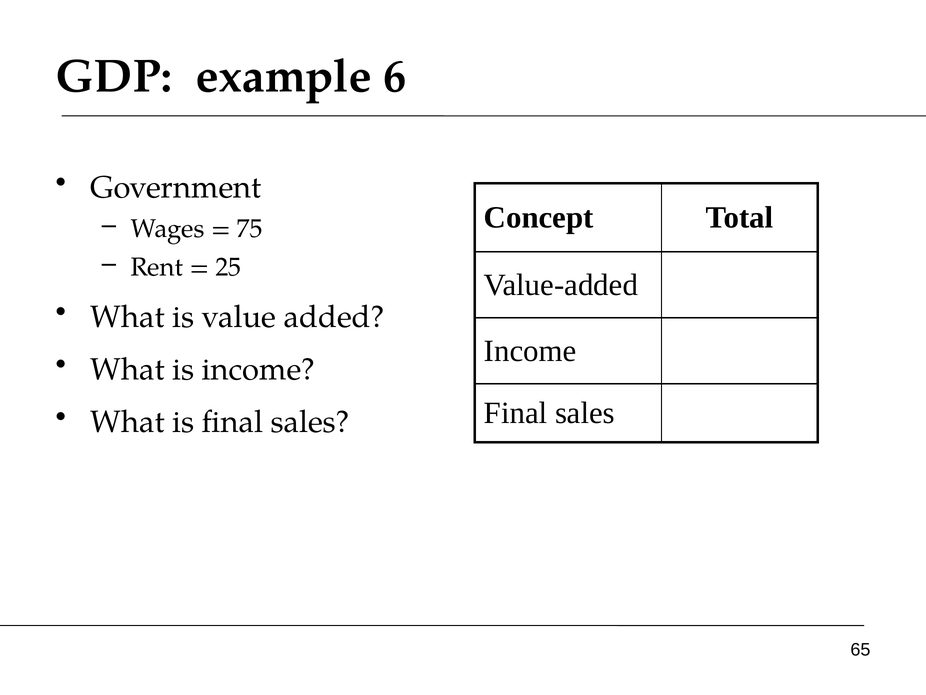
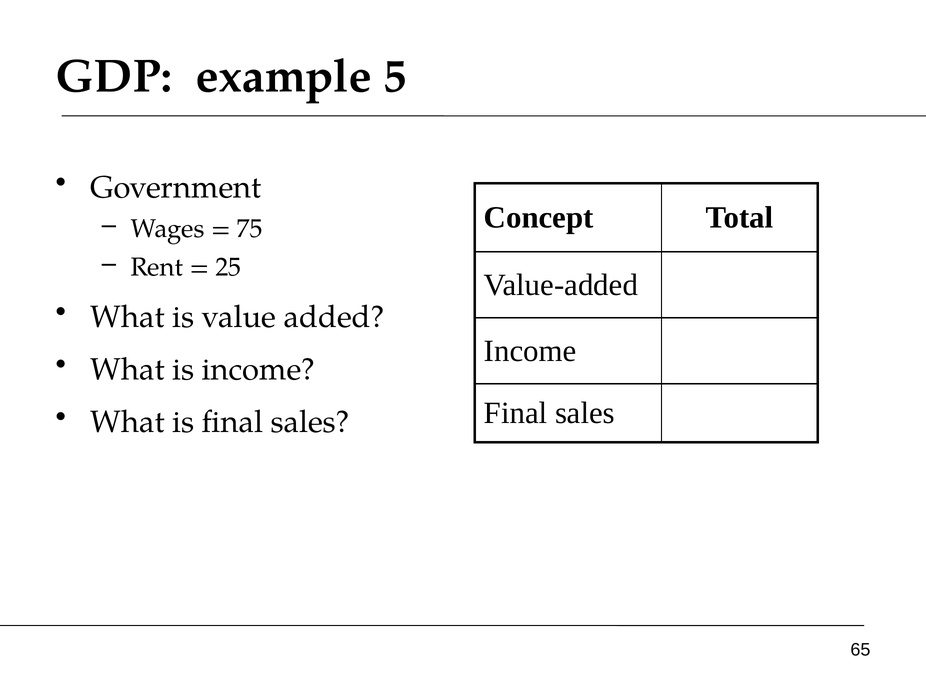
6: 6 -> 5 (395, 77)
